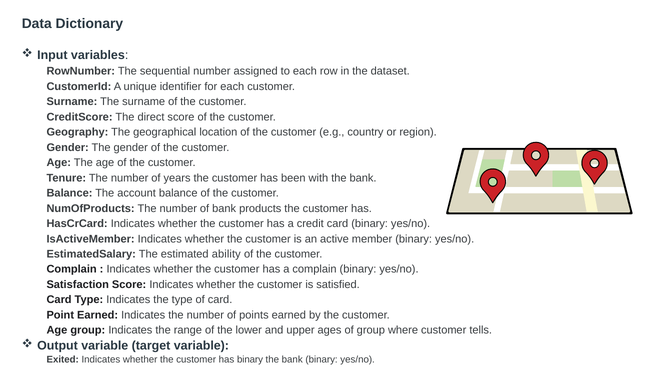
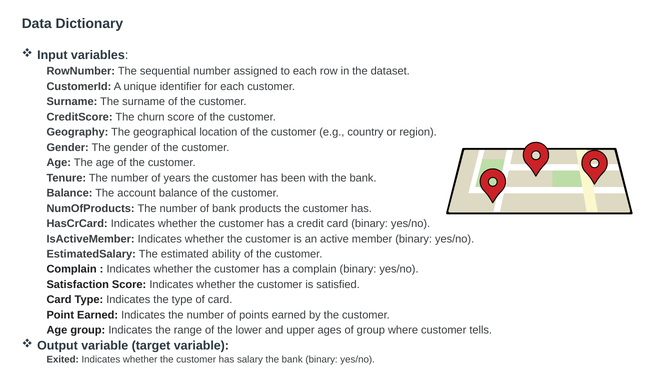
direct: direct -> churn (151, 117)
has binary: binary -> salary (250, 359)
